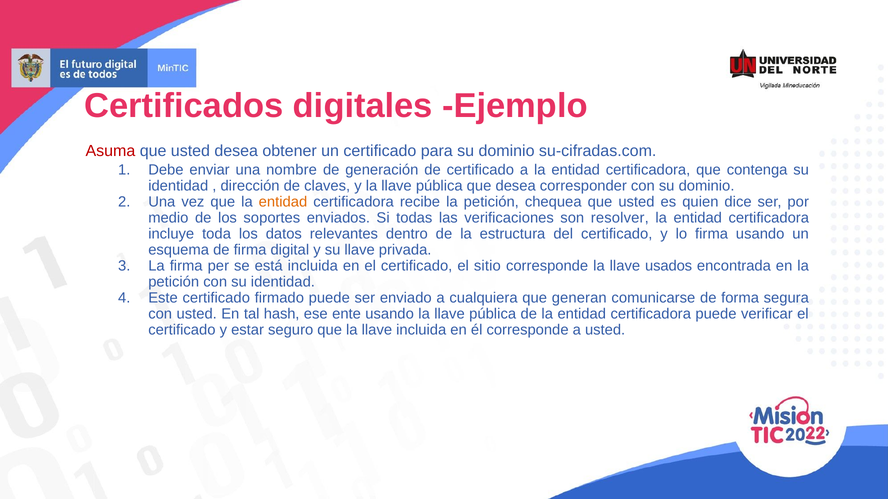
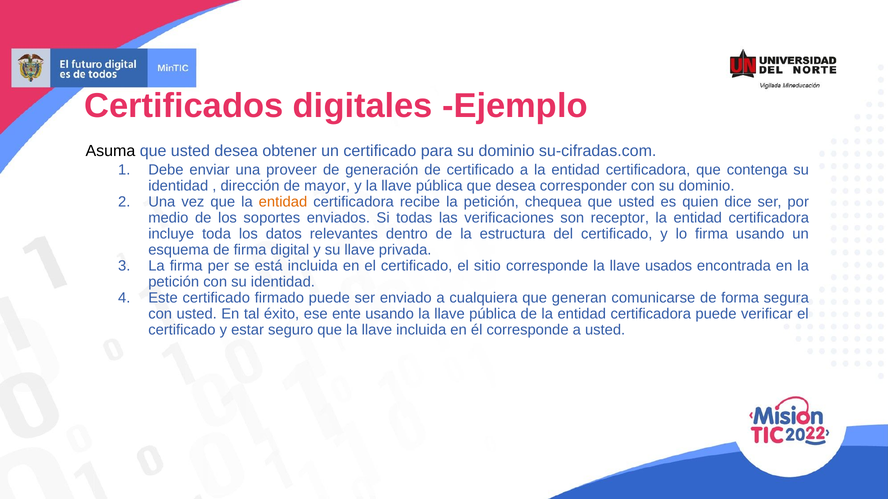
Asuma colour: red -> black (110, 151)
nombre: nombre -> proveer (292, 170)
claves: claves -> mayor (327, 186)
resolver: resolver -> receptor (620, 218)
hash: hash -> éxito (282, 314)
